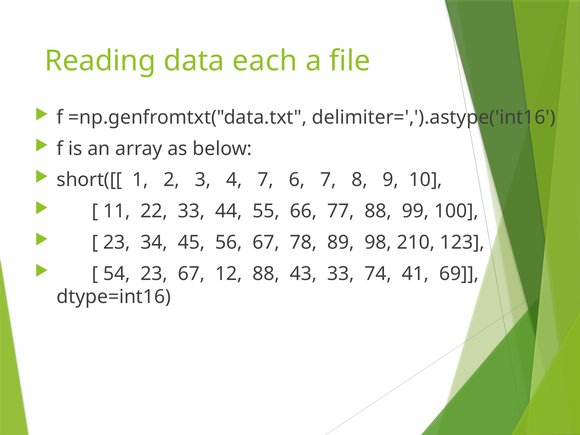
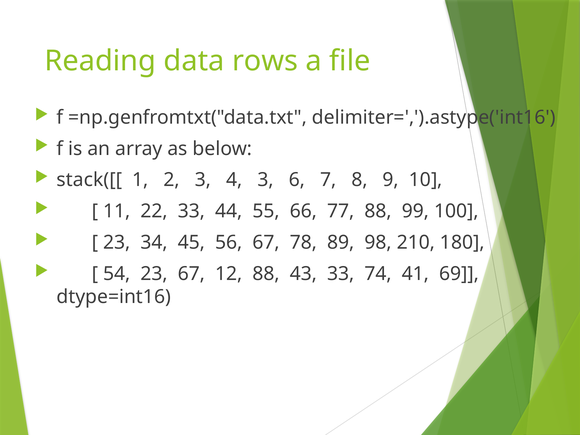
each: each -> rows (265, 61)
short([[: short([[ -> stack([[ (89, 180)
4 7: 7 -> 3 (266, 180)
123: 123 -> 180 (462, 242)
